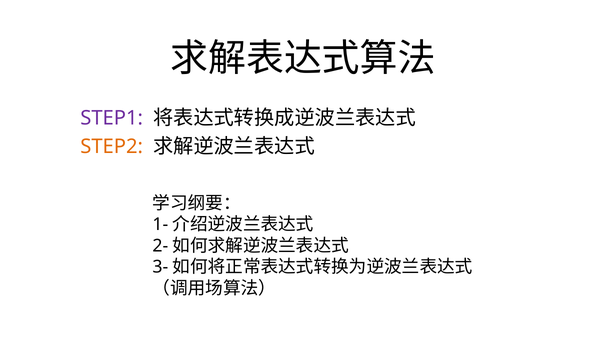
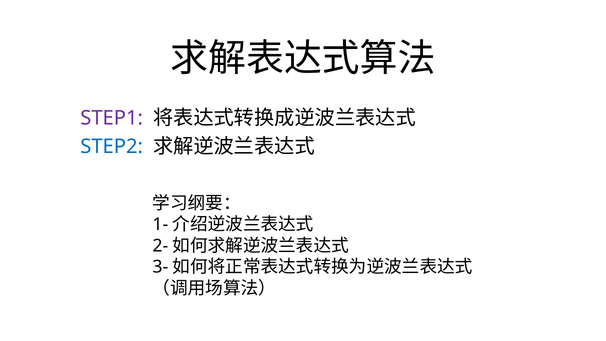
STEP2 colour: orange -> blue (112, 146)
